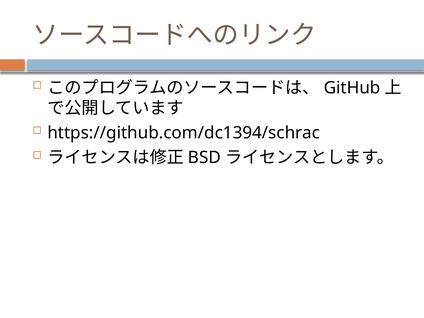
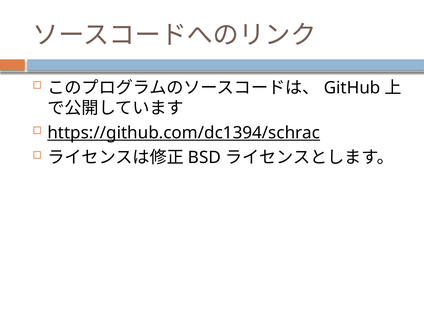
https://github.com/dc1394/schrac underline: none -> present (184, 133)
